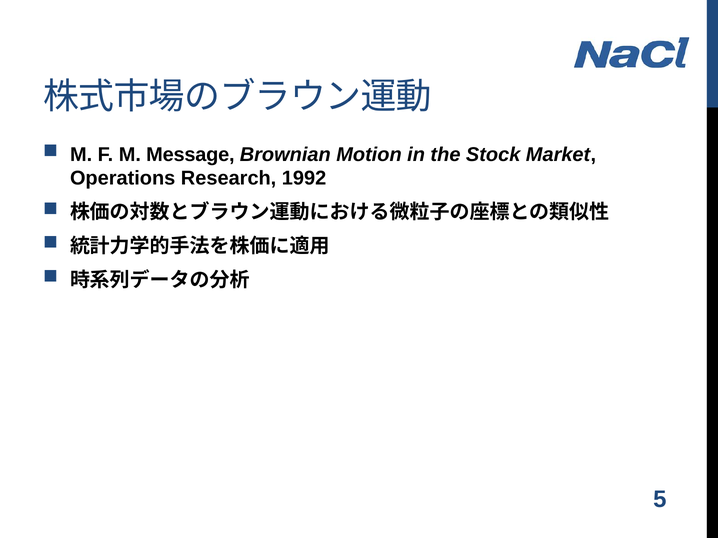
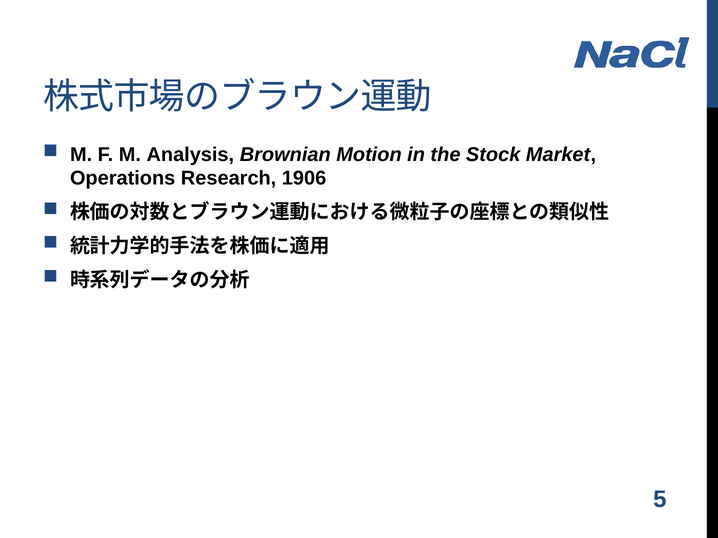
Message: Message -> Analysis (190, 155)
1992: 1992 -> 1906 (304, 179)
